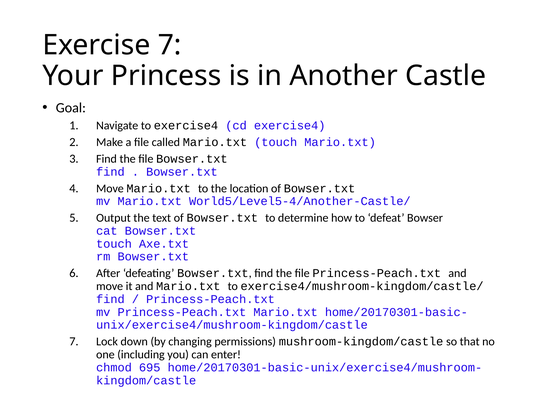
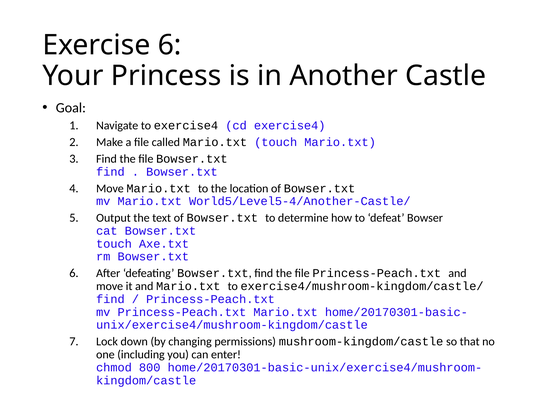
Exercise 7: 7 -> 6 (170, 45)
695: 695 -> 800 (150, 367)
